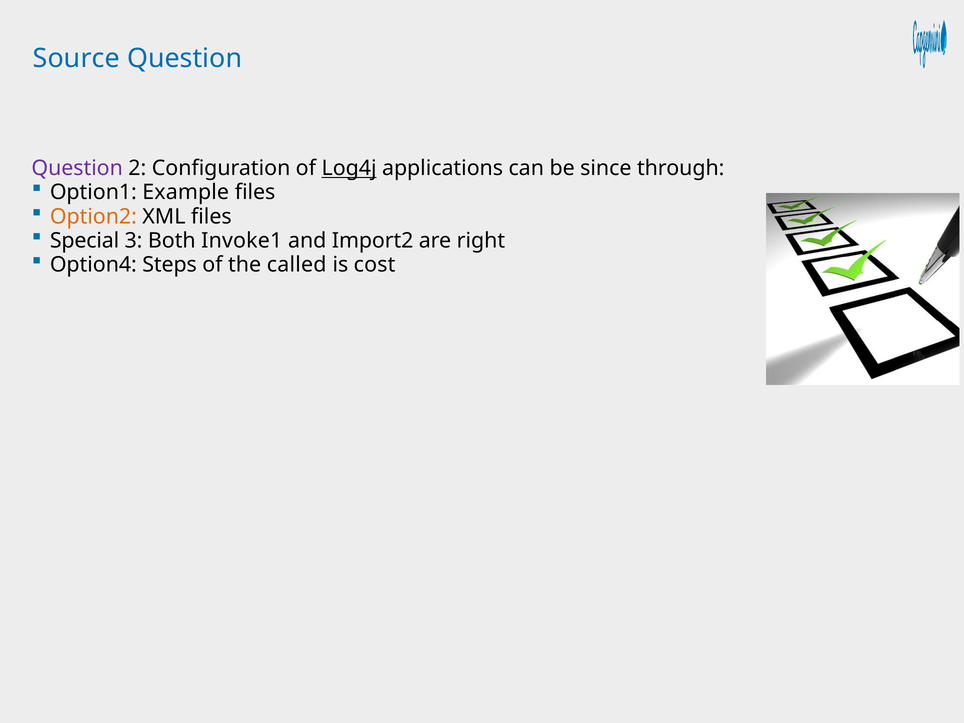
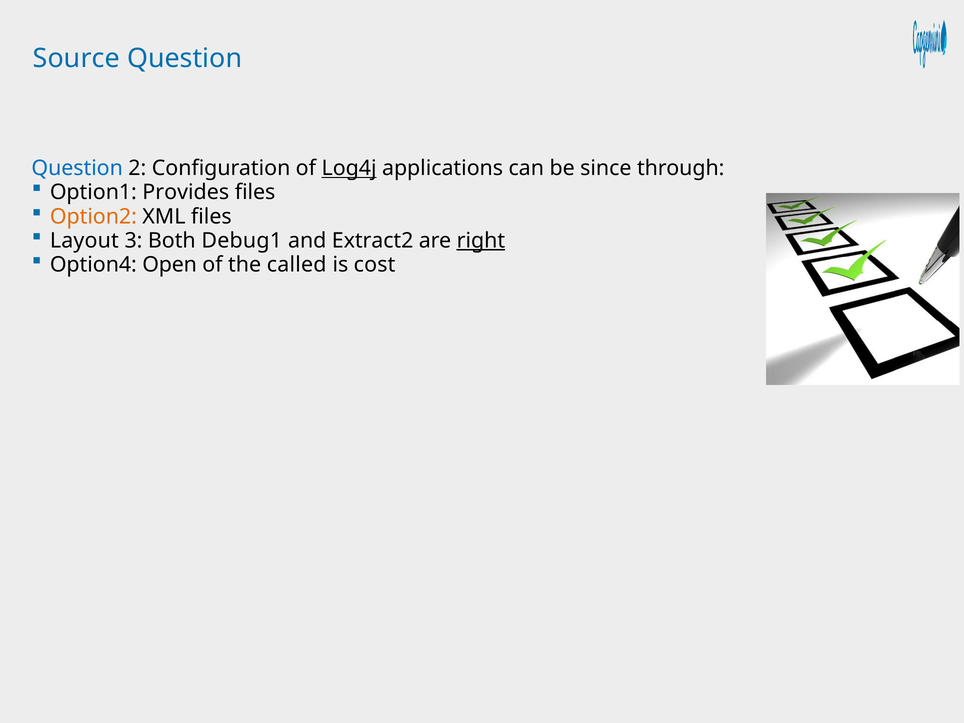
Question colour: purple -> blue (77, 168)
Example: Example -> Provides (186, 192)
Special: Special -> Layout (84, 241)
Invoke1: Invoke1 -> Debug1 (242, 241)
Import2: Import2 -> Extract2 (373, 241)
right underline: none -> present (481, 241)
Steps: Steps -> Open (170, 265)
